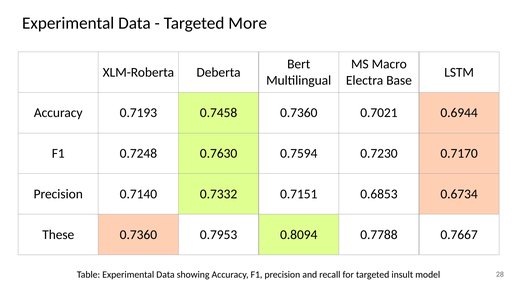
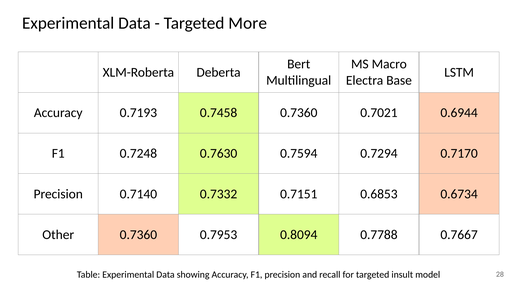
0.7230: 0.7230 -> 0.7294 (379, 154)
These: These -> Other (58, 235)
